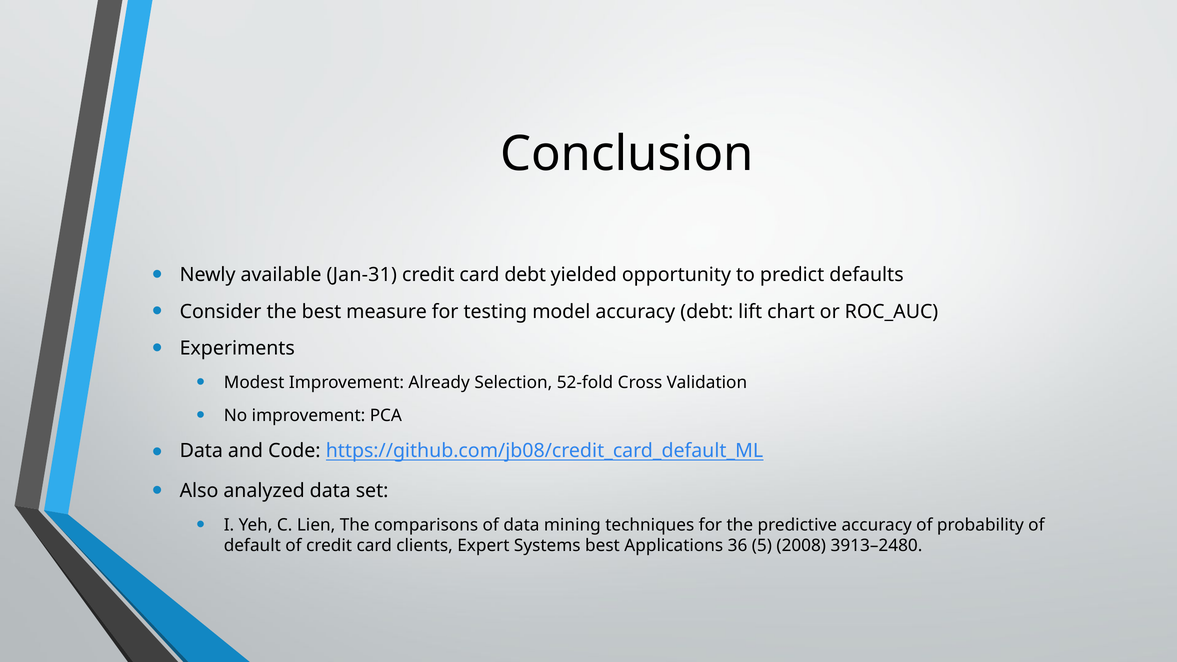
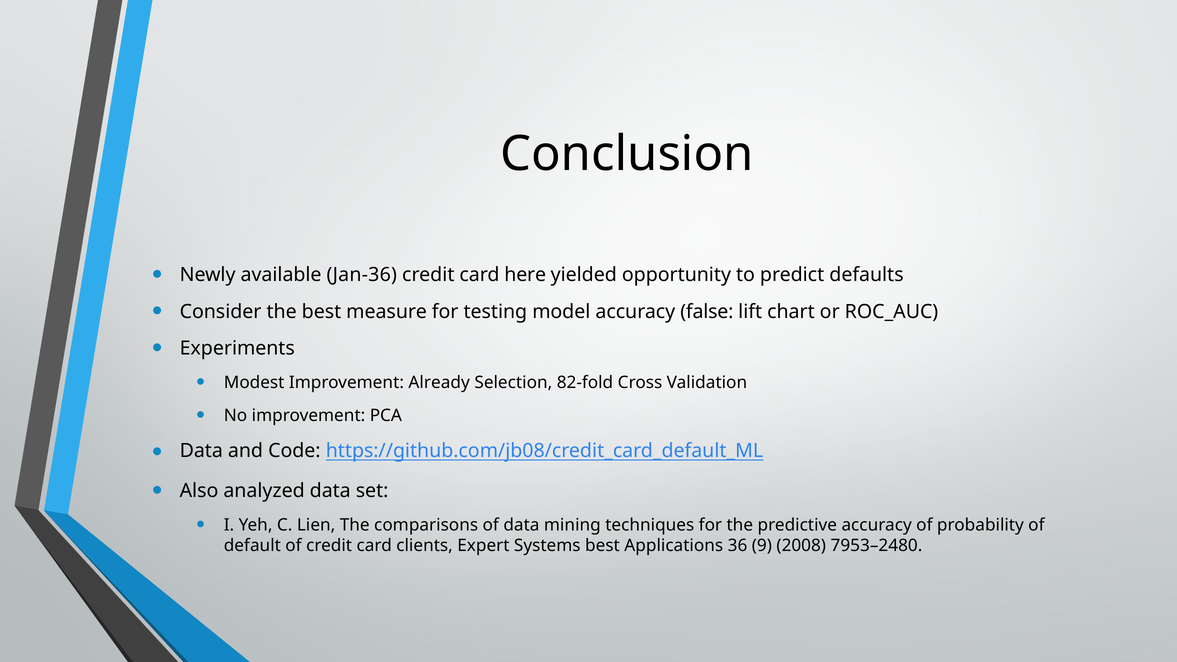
Jan-31: Jan-31 -> Jan-36 (362, 275)
card debt: debt -> here (525, 275)
accuracy debt: debt -> false (707, 312)
52-fold: 52-fold -> 82-fold (585, 383)
5: 5 -> 9 (762, 546)
3913–2480: 3913–2480 -> 7953–2480 (876, 546)
